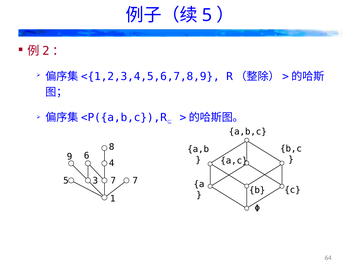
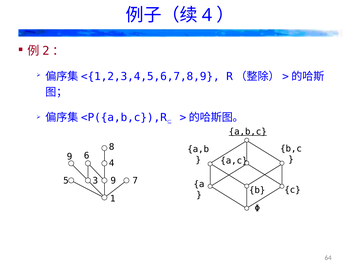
5: 5 -> 4 (207, 15)
a,b,c underline: none -> present (248, 132)
5 7: 7 -> 9 (113, 181)
